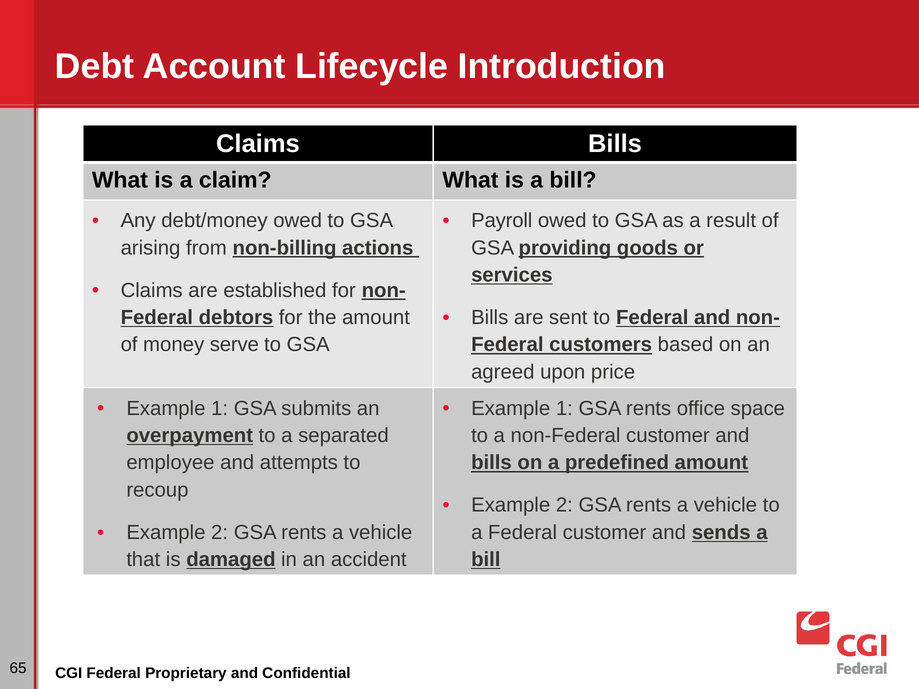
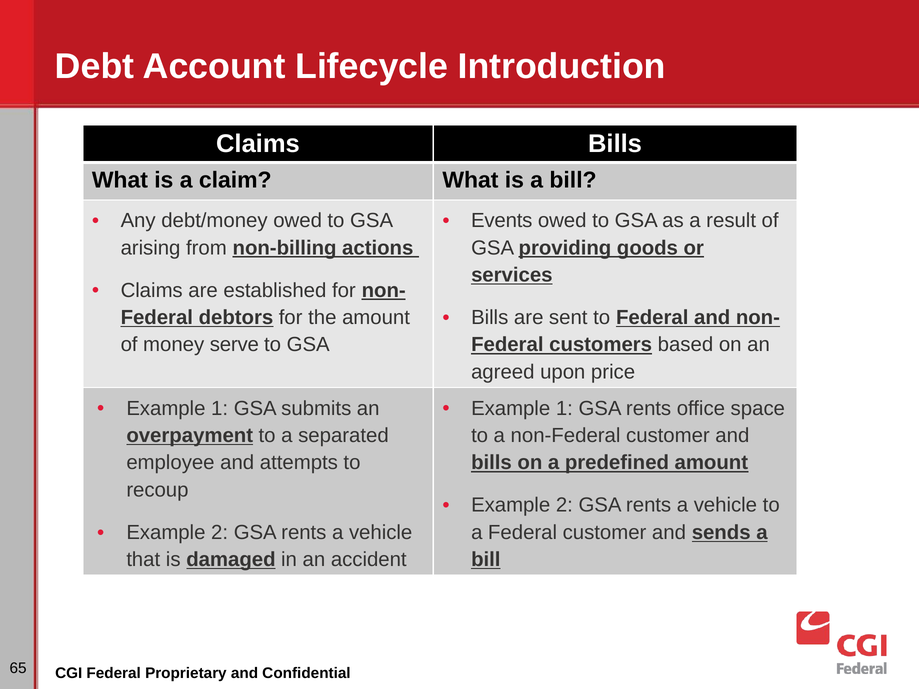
Payroll: Payroll -> Events (502, 221)
